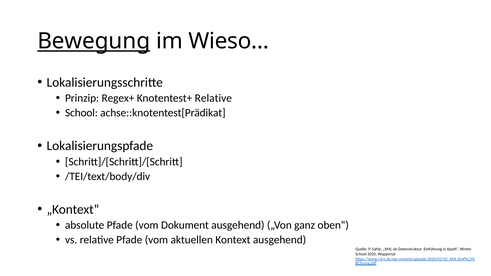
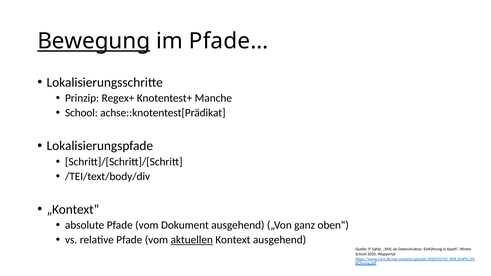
Wieso…: Wieso… -> Pfade… (229, 41)
Knotentest+ Relative: Relative -> Manche (213, 98)
aktuellen underline: none -> present (192, 240)
